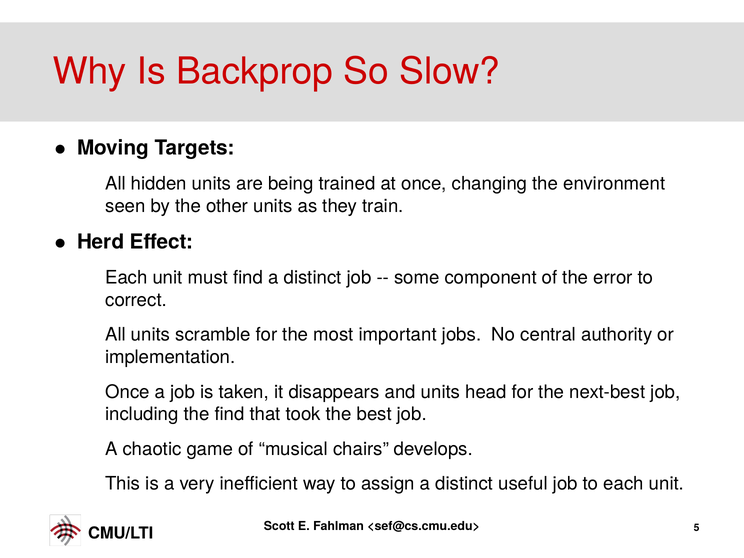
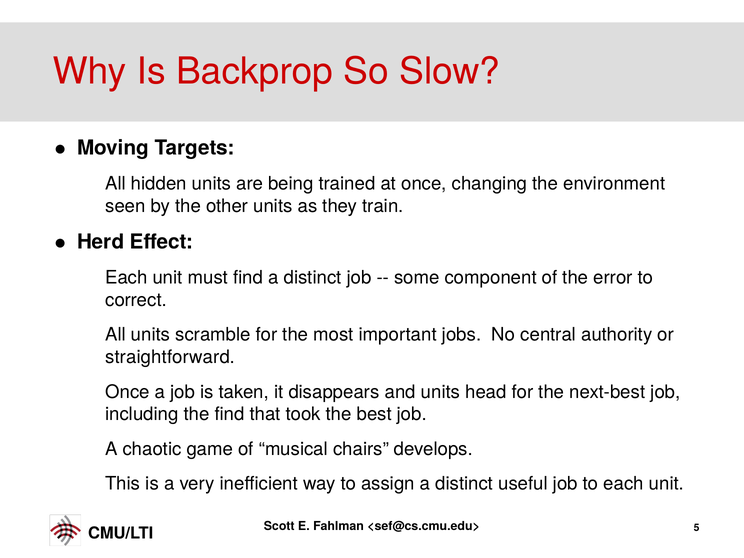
implementation: implementation -> straightforward (170, 357)
